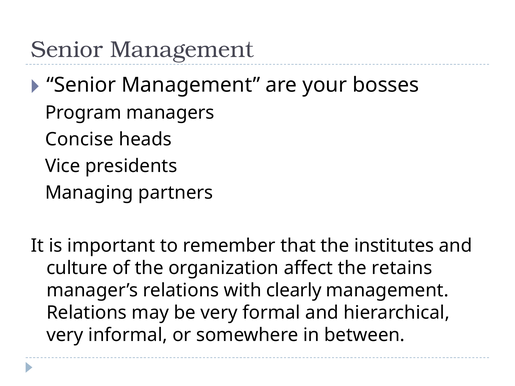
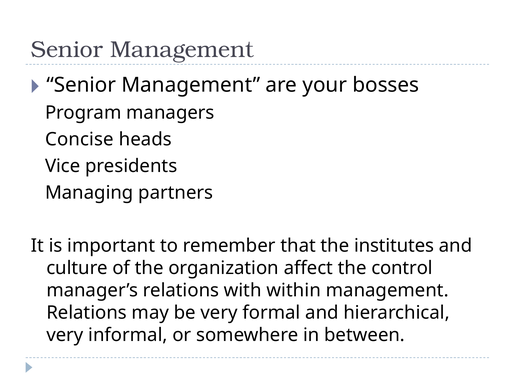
retains: retains -> control (402, 268)
clearly: clearly -> within (294, 291)
